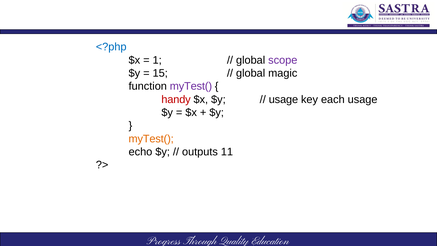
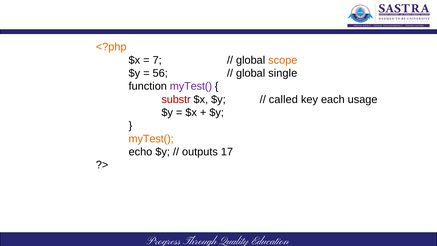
<?php colour: blue -> orange (111, 47)
1: 1 -> 7 (157, 60)
scope colour: purple -> orange (283, 60)
15: 15 -> 56 (160, 73)
magic: magic -> single (283, 73)
handy: handy -> substr (176, 99)
usage: usage -> called (283, 99)
11: 11 -> 17 (227, 152)
